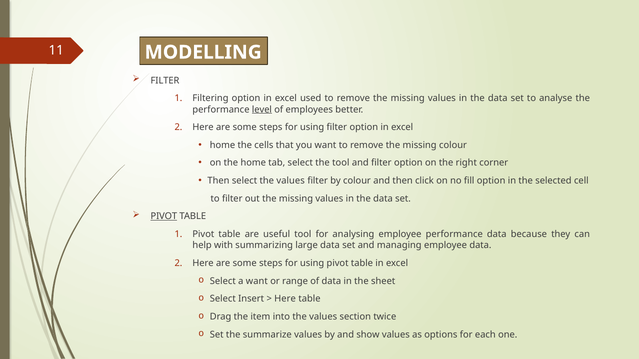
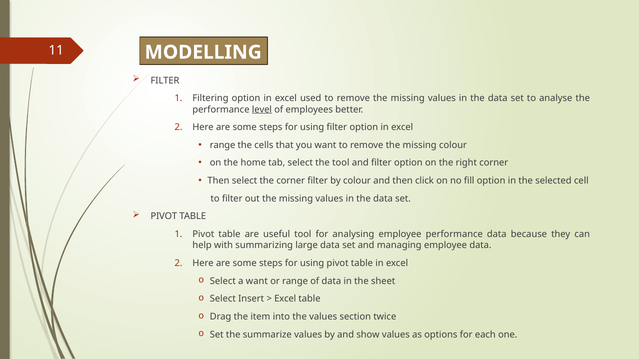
home: home -> range (223, 145)
select the values: values -> corner (291, 181)
PIVOT underline: present -> none (164, 217)
Here: Here -> Excel (285, 299)
